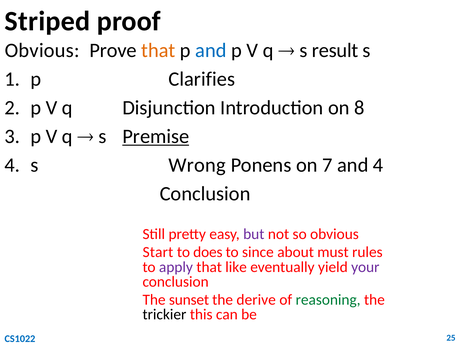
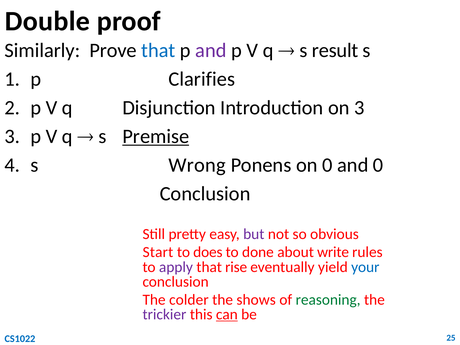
Striped: Striped -> Double (47, 21)
Obvious: Obvious -> Similarly (42, 50)
that colour: orange -> blue (158, 50)
and colour: blue -> purple (211, 50)
on 8: 8 -> 3 (359, 108)
on 7: 7 -> 0 (327, 165)
and 4: 4 -> 0 (378, 165)
since: since -> done (258, 252)
must: must -> write (333, 252)
like: like -> rise (236, 267)
your colour: purple -> blue (365, 267)
sunset: sunset -> colder (189, 300)
derive: derive -> shows (256, 300)
trickier colour: black -> purple (164, 314)
can underline: none -> present (227, 314)
